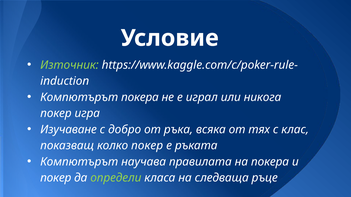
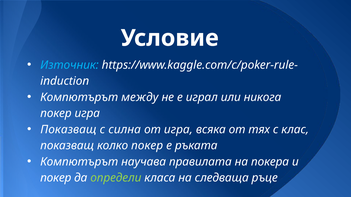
Източник colour: light green -> light blue (70, 65)
Компютърът покера: покера -> между (140, 97)
Изучаване: Изучаване -> Показващ (68, 130)
добро: добро -> силна (125, 130)
от ръка: ръка -> игра (178, 130)
